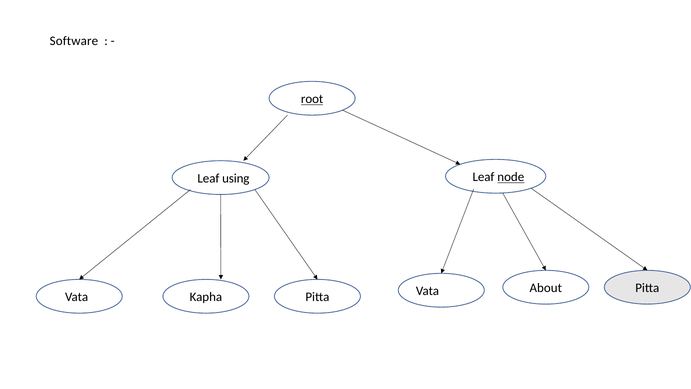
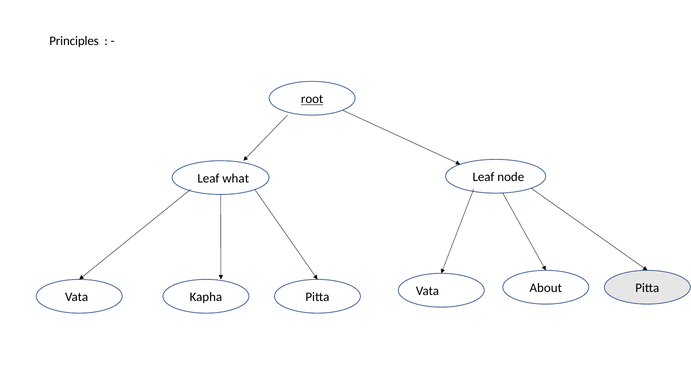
Software: Software -> Principles (74, 41)
using: using -> what (236, 178)
node underline: present -> none (511, 177)
